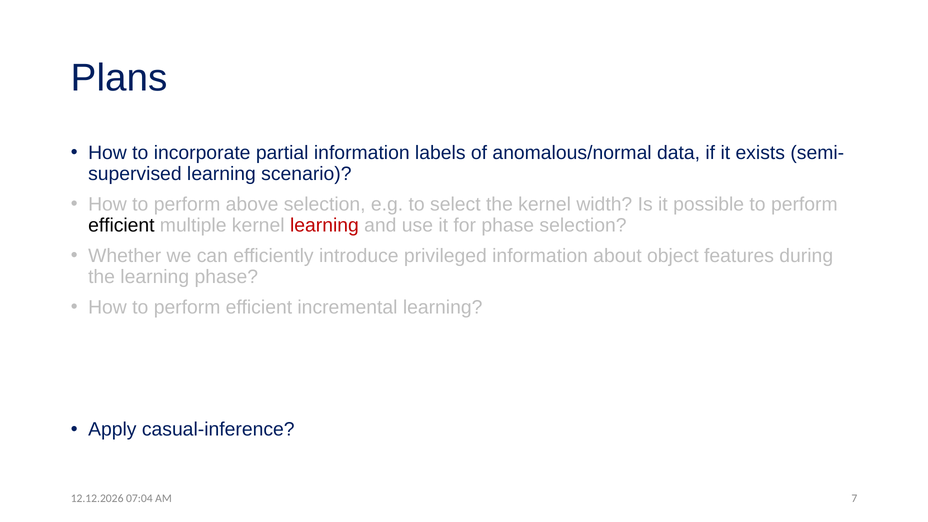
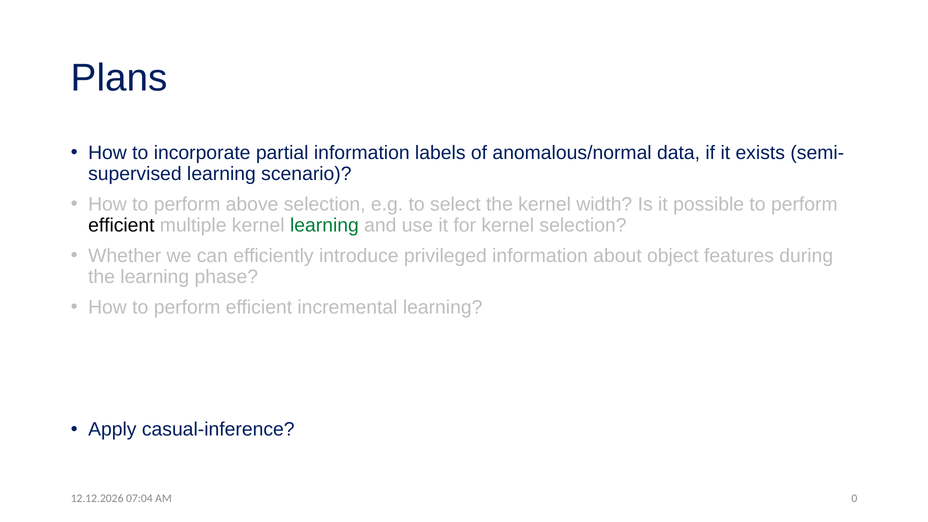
learning colour: red -> green (324, 225)
for phase: phase -> kernel (508, 225)
7: 7 -> 0 (854, 498)
